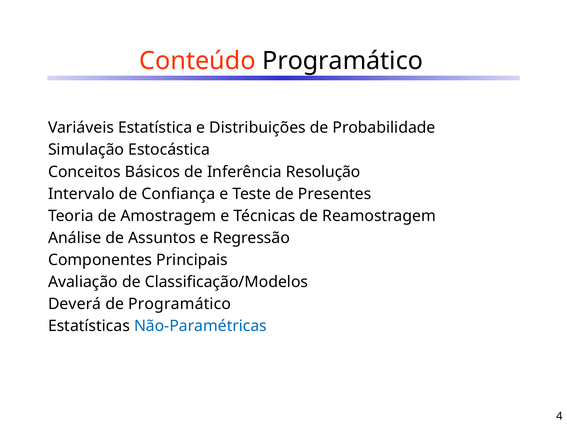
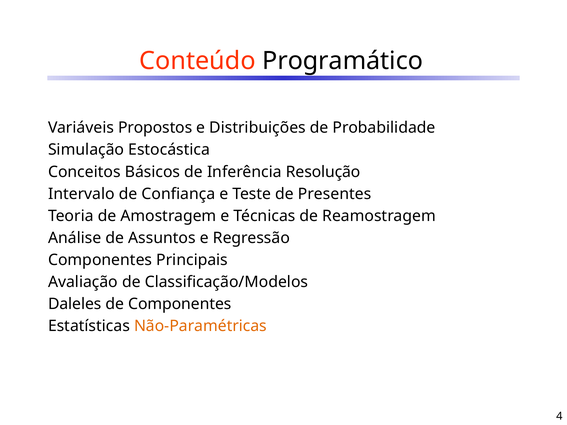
Estatística: Estatística -> Propostos (155, 128)
Deverá: Deverá -> Daleles (75, 304)
de Programático: Programático -> Componentes (180, 304)
Não-Paramétricas colour: blue -> orange (200, 326)
